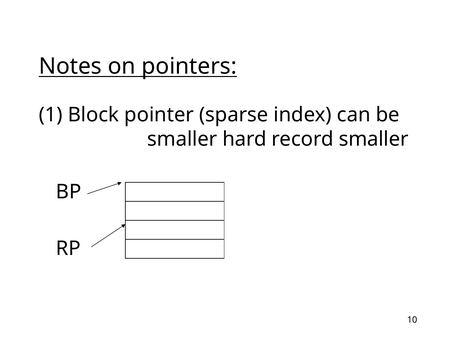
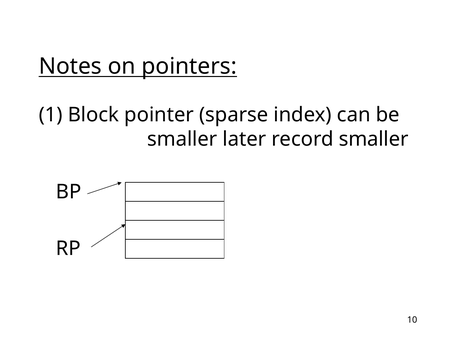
hard: hard -> later (244, 139)
